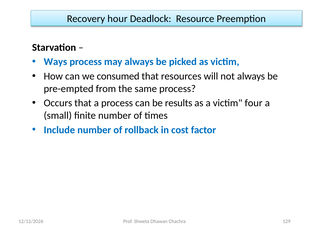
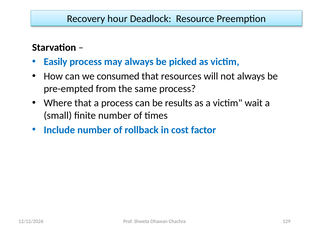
Ways: Ways -> Easily (55, 62)
Occurs: Occurs -> Where (58, 103)
four: four -> wait (254, 103)
